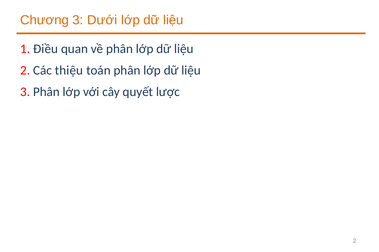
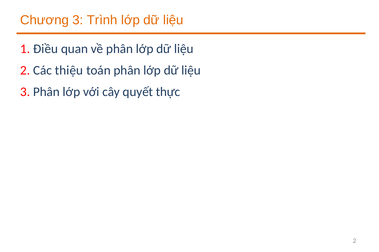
Dưới: Dưới -> Trình (102, 20)
lược: lược -> thực (168, 92)
